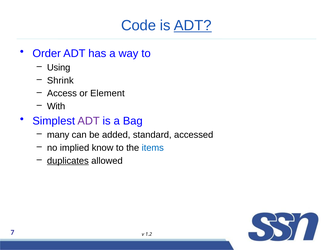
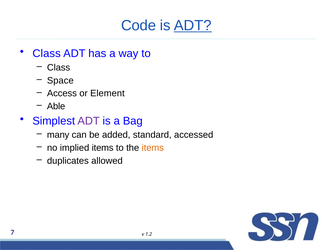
Order: Order -> Class (47, 54)
Using: Using -> Class (59, 67)
Shrink: Shrink -> Space (60, 80)
With: With -> Able (56, 106)
implied know: know -> items (103, 148)
items colour: blue -> orange (153, 148)
duplicates underline: present -> none (68, 161)
